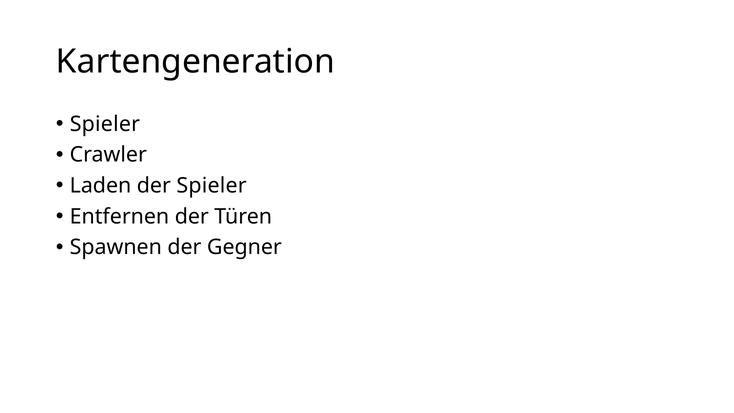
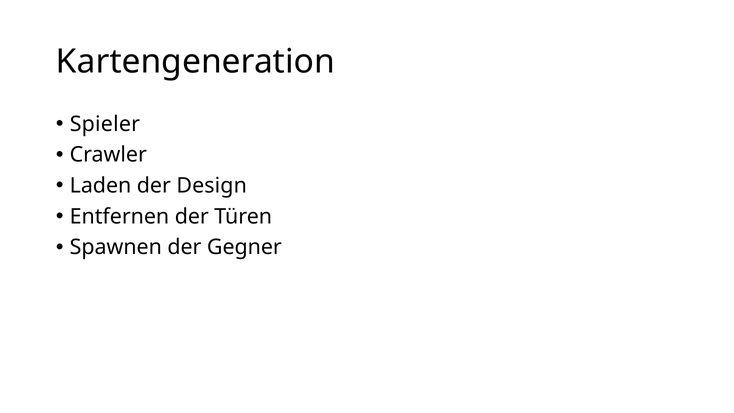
der Spieler: Spieler -> Design (212, 186)
